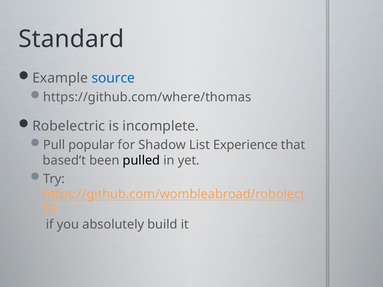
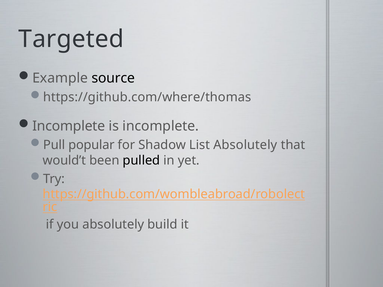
Standard: Standard -> Targeted (71, 39)
source colour: blue -> black (113, 78)
Robelectric: Robelectric -> Incomplete (69, 126)
List Experience: Experience -> Absolutely (245, 145)
based’t: based’t -> would’t (64, 160)
